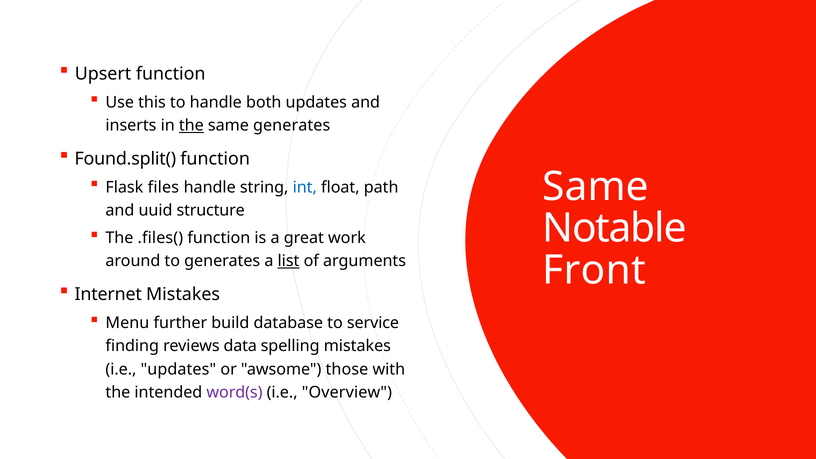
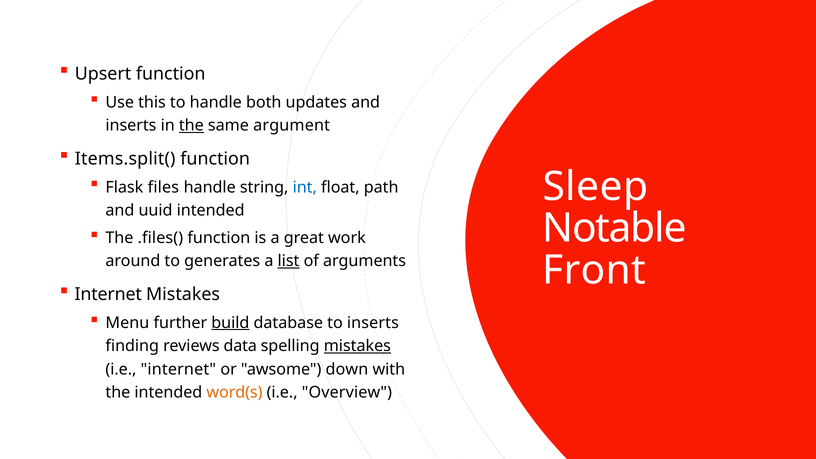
same generates: generates -> argument (292, 126)
Found.split(: Found.split( -> Items.split( (125, 159)
Same: Same -> Sleep (595, 187)
uuid structure: structure -> intended (211, 210)
build underline: none -> present (230, 323)
to service: service -> inserts (373, 323)
mistakes underline: none -> present (357, 346)
i.e updates: updates -> internet (178, 369)
those: those -> down (347, 369)
word(s colour: purple -> orange (234, 392)
